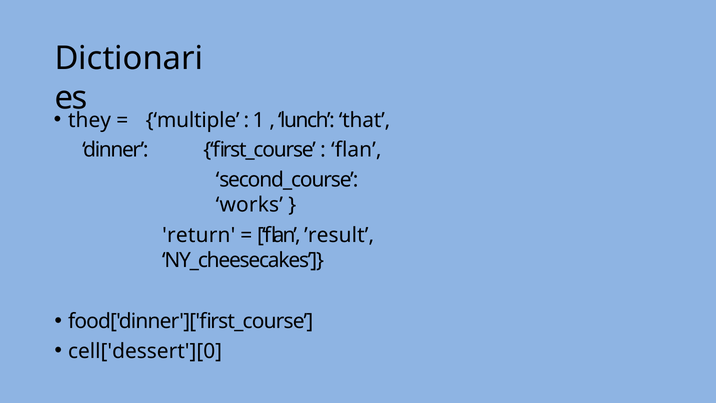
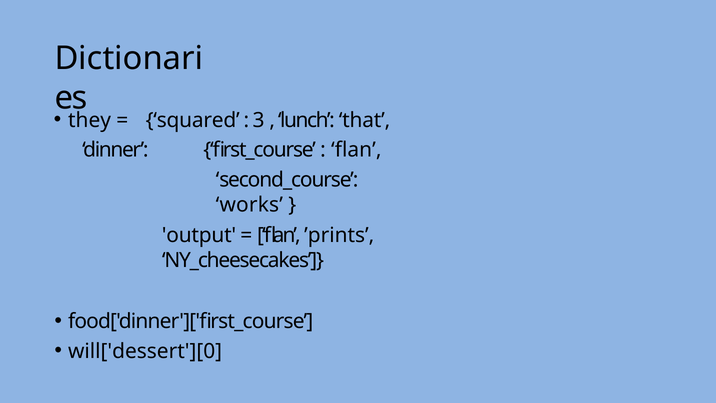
multiple: multiple -> squared (193, 120)
1: 1 -> 3 (258, 120)
return: return -> output (199, 235)
’result: ’result -> ’prints (339, 235)
cell['dessert'][0: cell['dessert'][0 -> will['dessert'][0 (145, 351)
